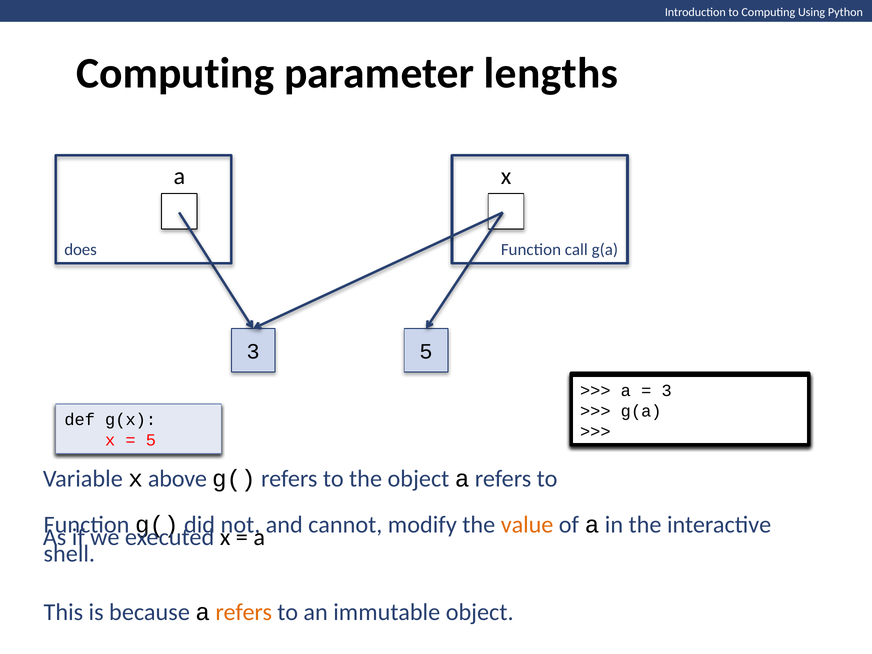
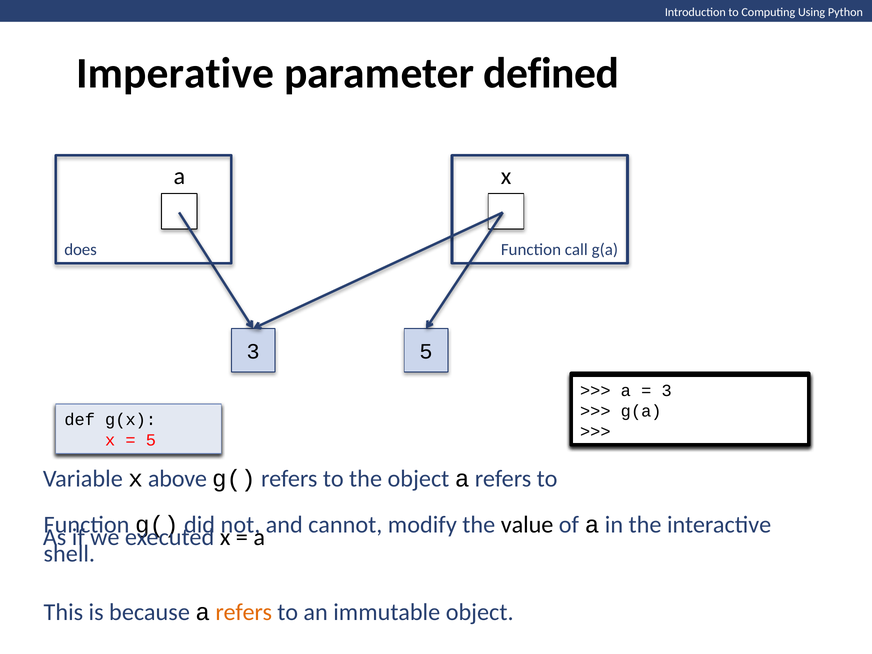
Computing: Computing -> Imperative (175, 73)
lengths: lengths -> defined (551, 73)
value colour: orange -> black (527, 525)
